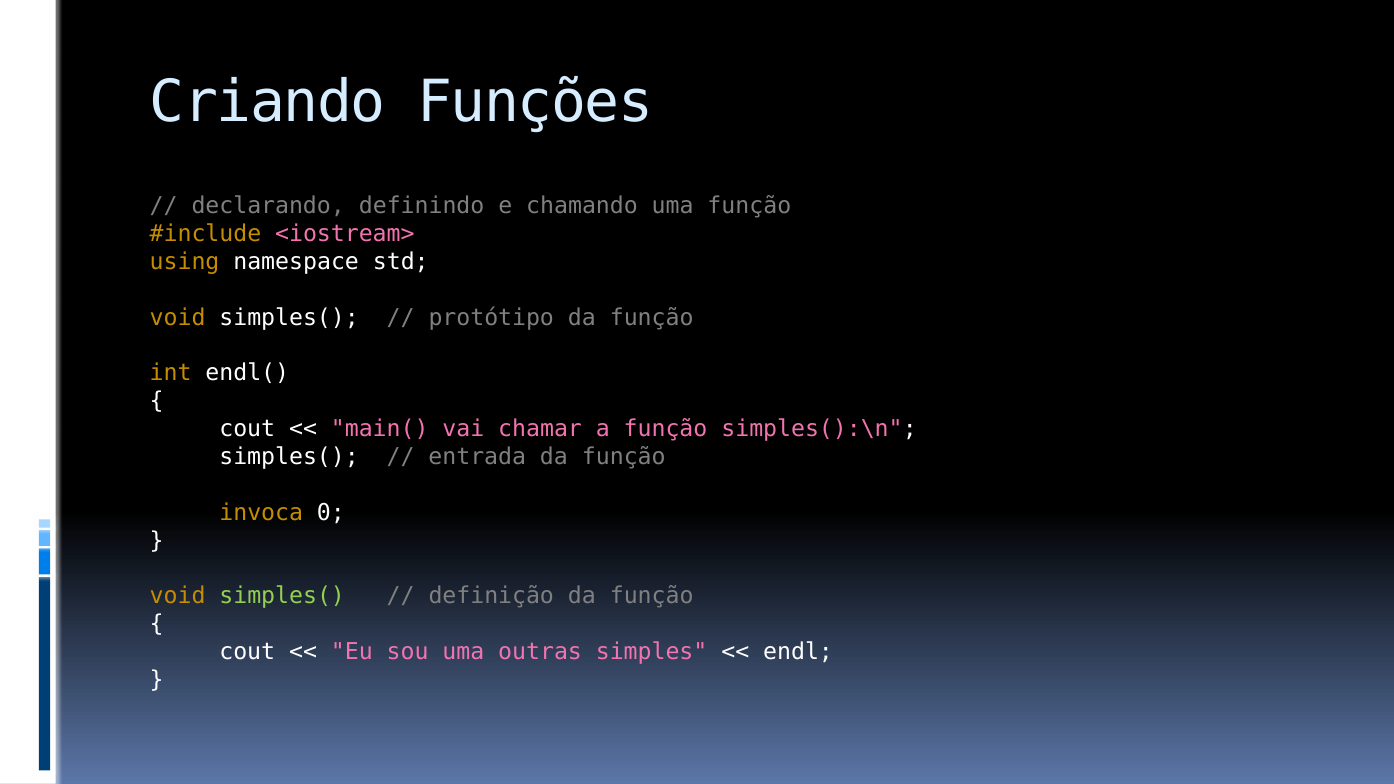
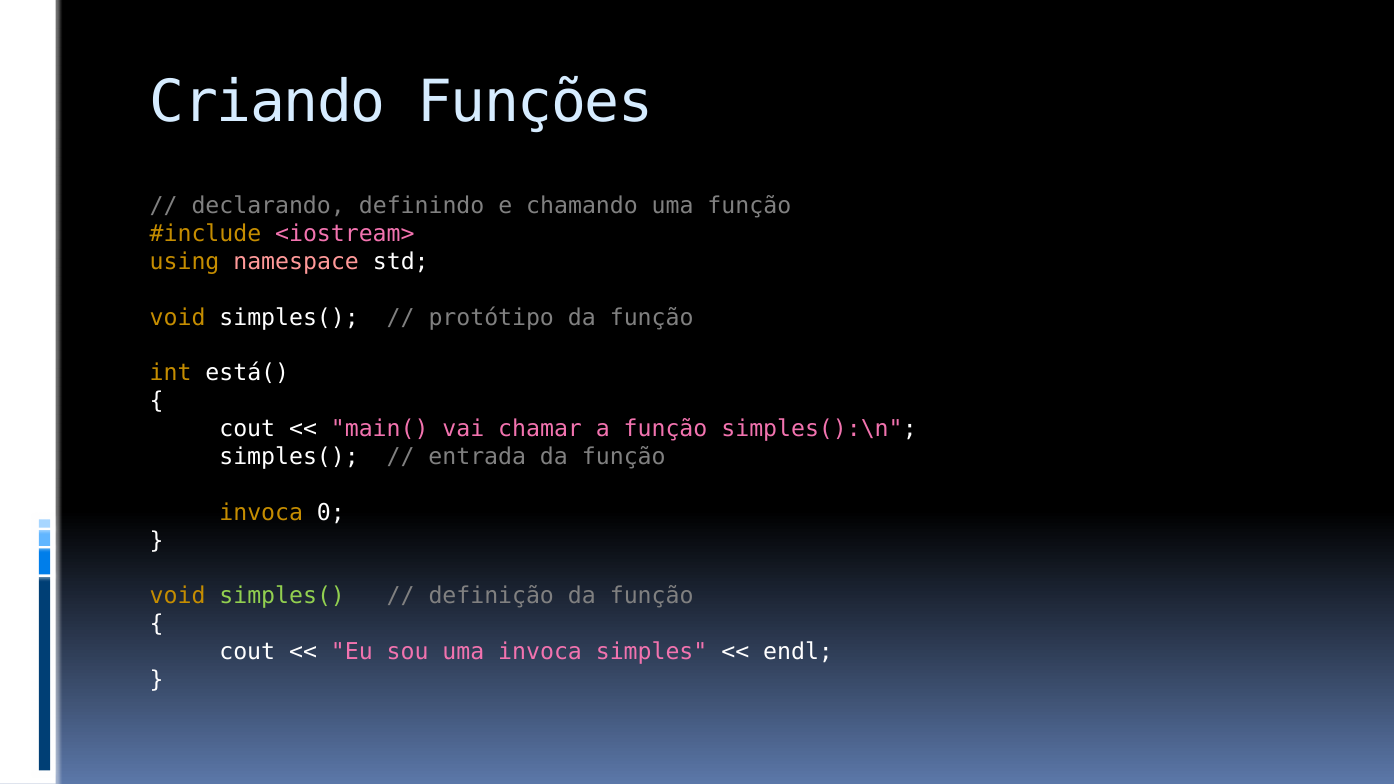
namespace colour: white -> pink (296, 262)
endl(: endl( -> está( (247, 373)
uma outras: outras -> invoca (540, 652)
